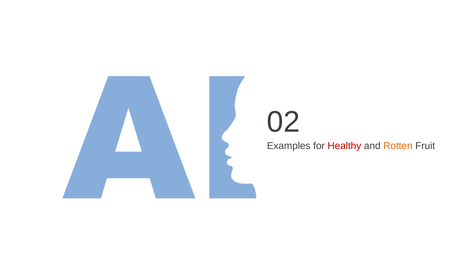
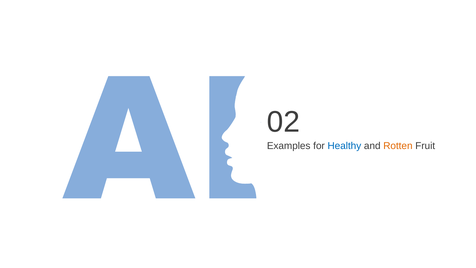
Healthy colour: red -> blue (344, 146)
